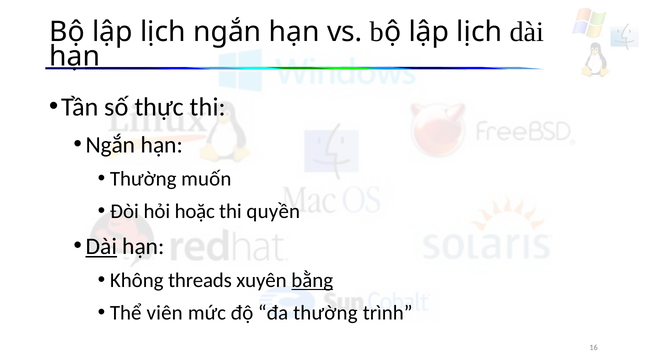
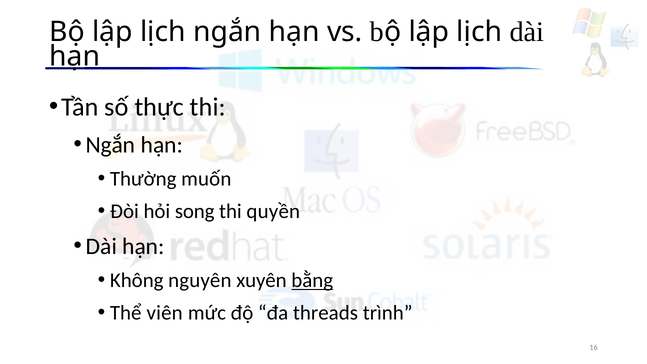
hoặc: hoặc -> song (195, 211)
Dài underline: present -> none (101, 246)
threads: threads -> nguyên (200, 280)
đa thường: thường -> threads (325, 313)
